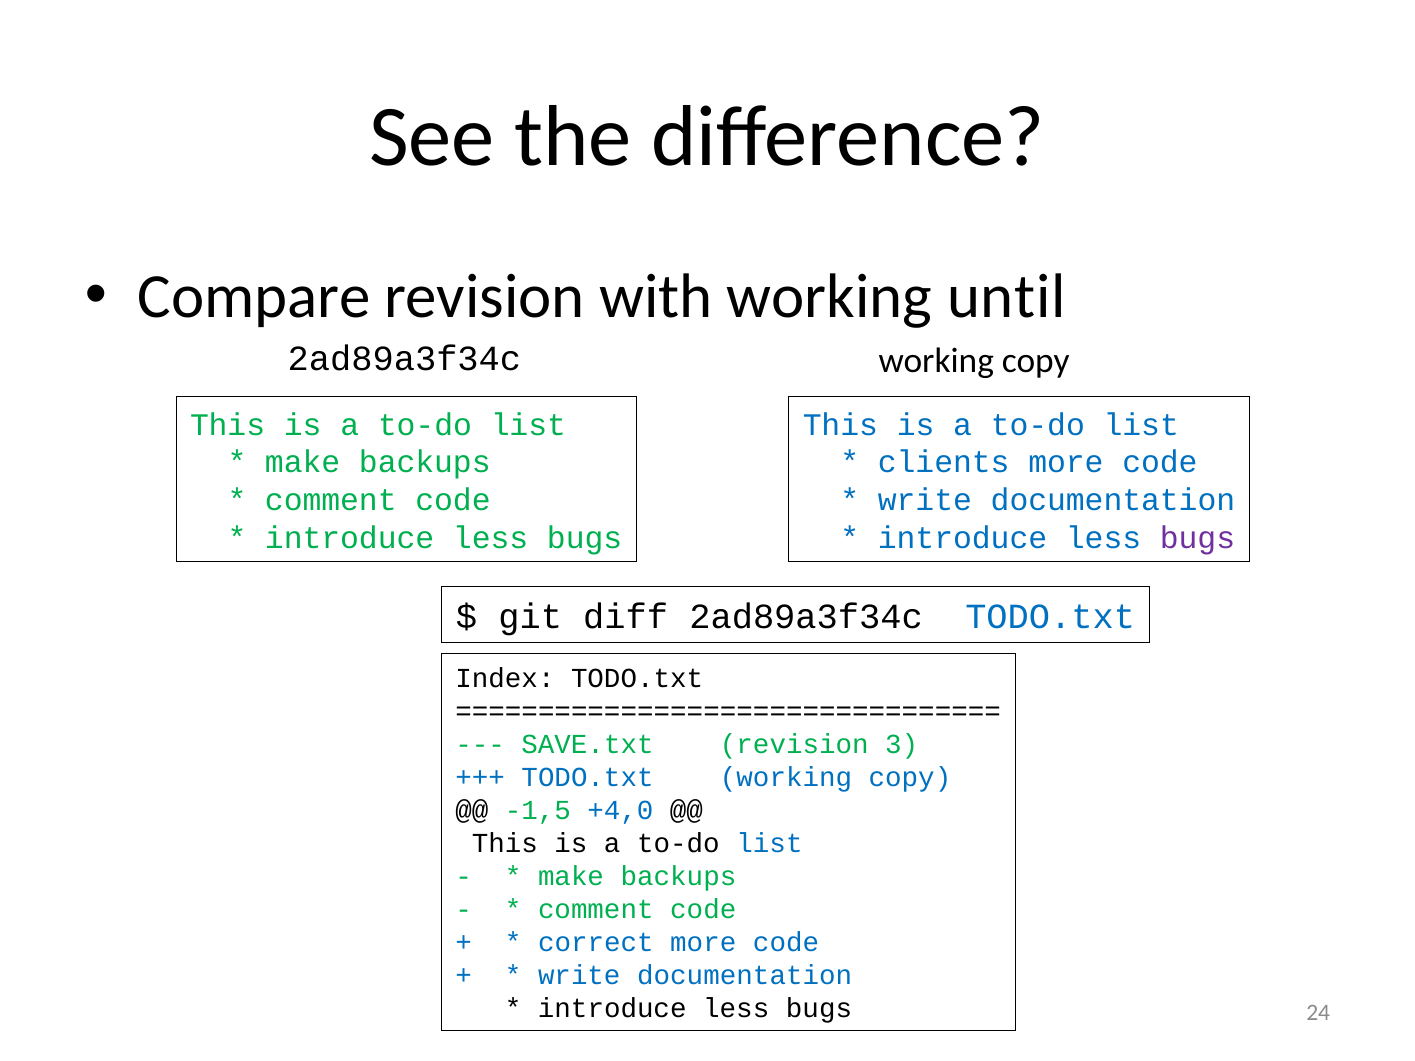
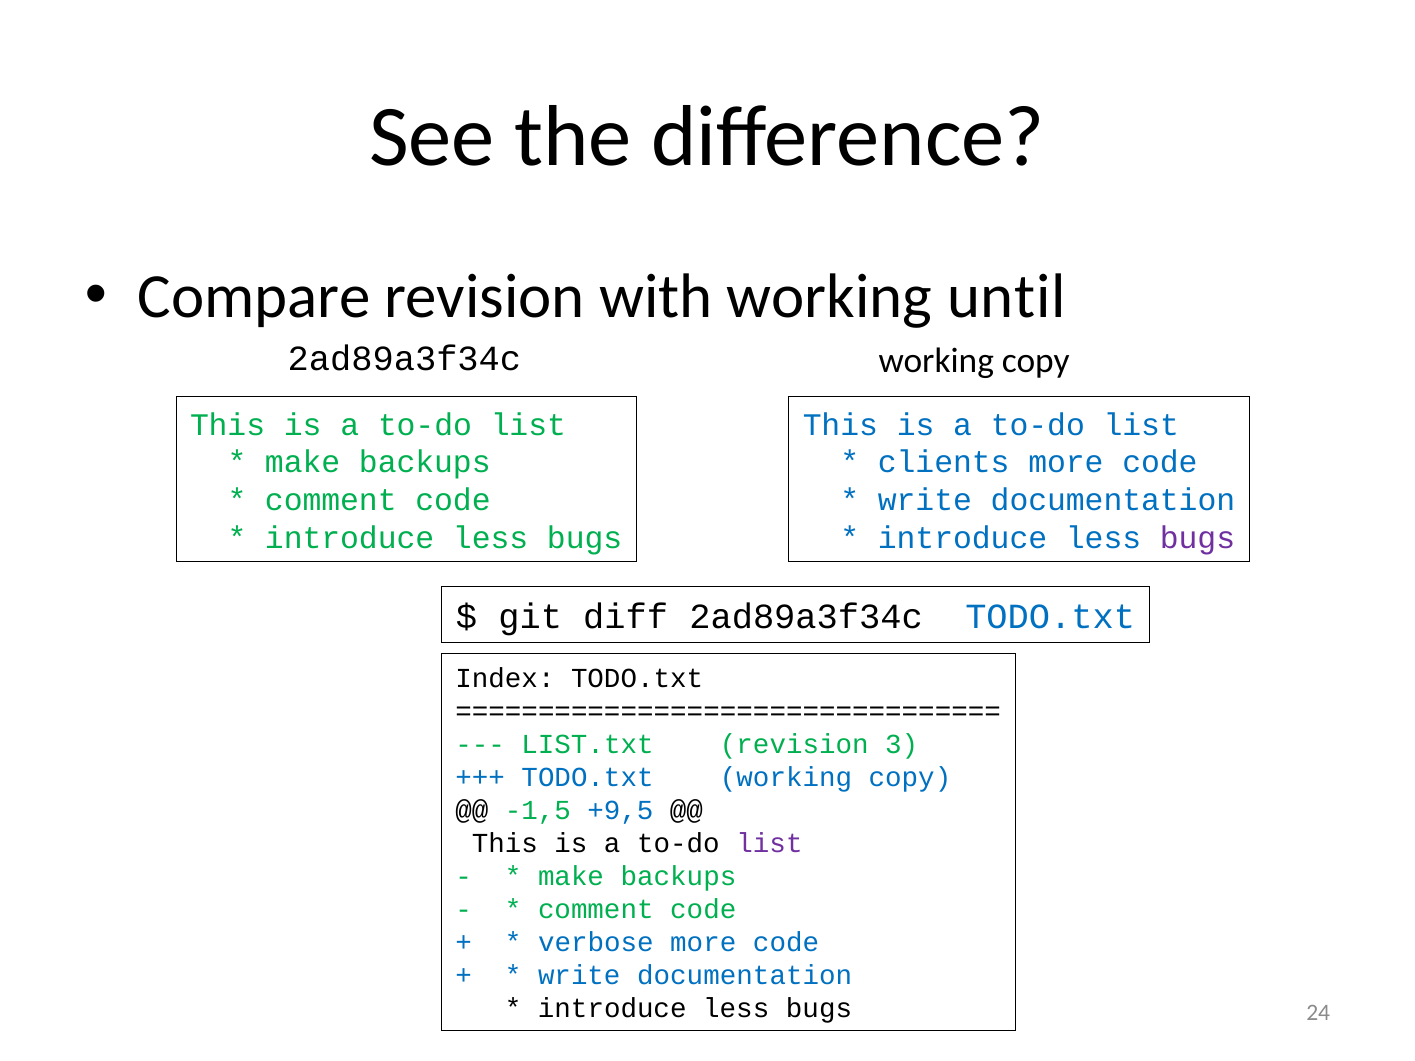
SAVE.txt: SAVE.txt -> LIST.txt (587, 745)
+4,0: +4,0 -> +9,5 (620, 811)
list colour: blue -> purple (769, 844)
correct: correct -> verbose (596, 943)
